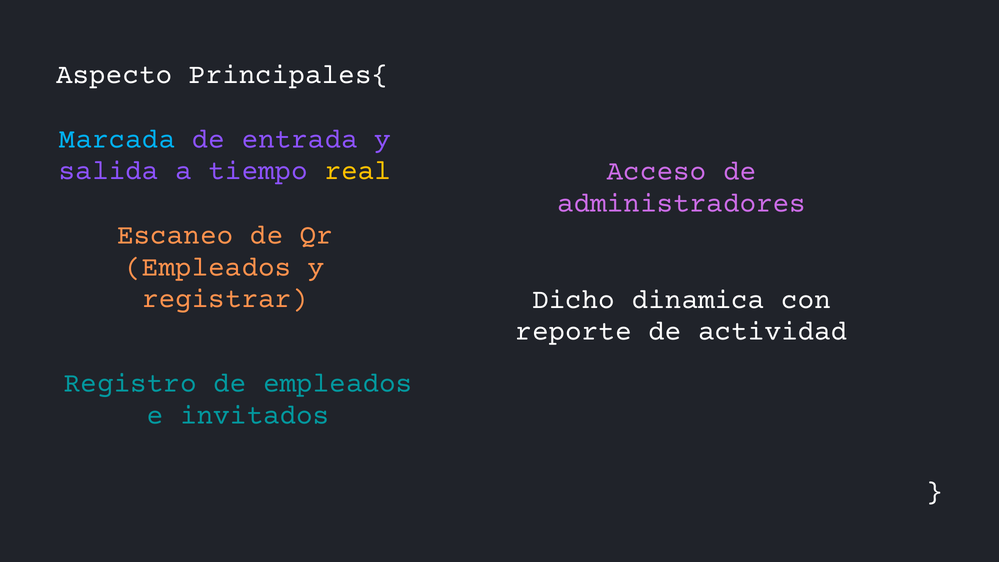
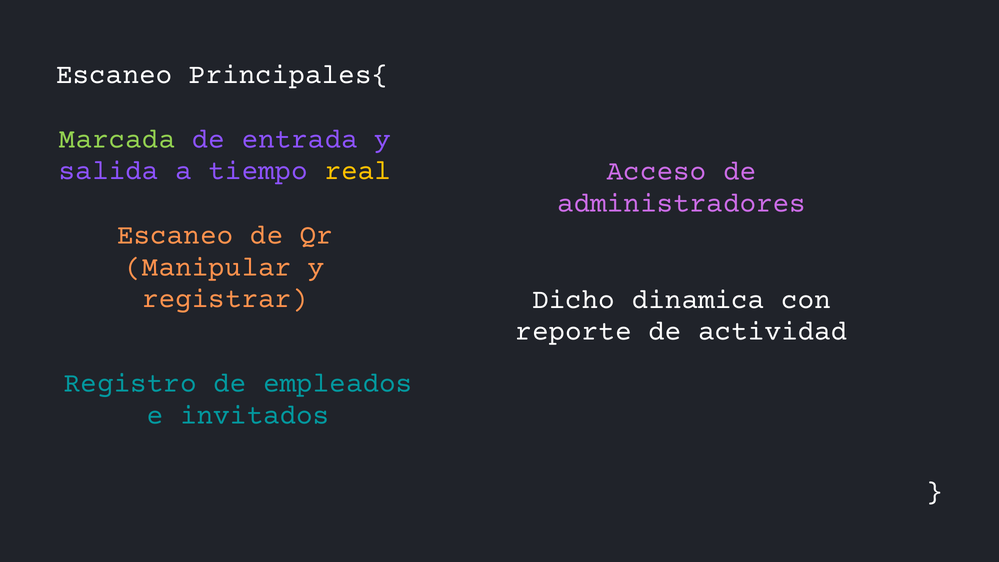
Aspecto: Aspecto -> Escaneo (114, 74)
Marcada colour: light blue -> light green (117, 139)
Empleados: Empleados -> Manipular (208, 266)
